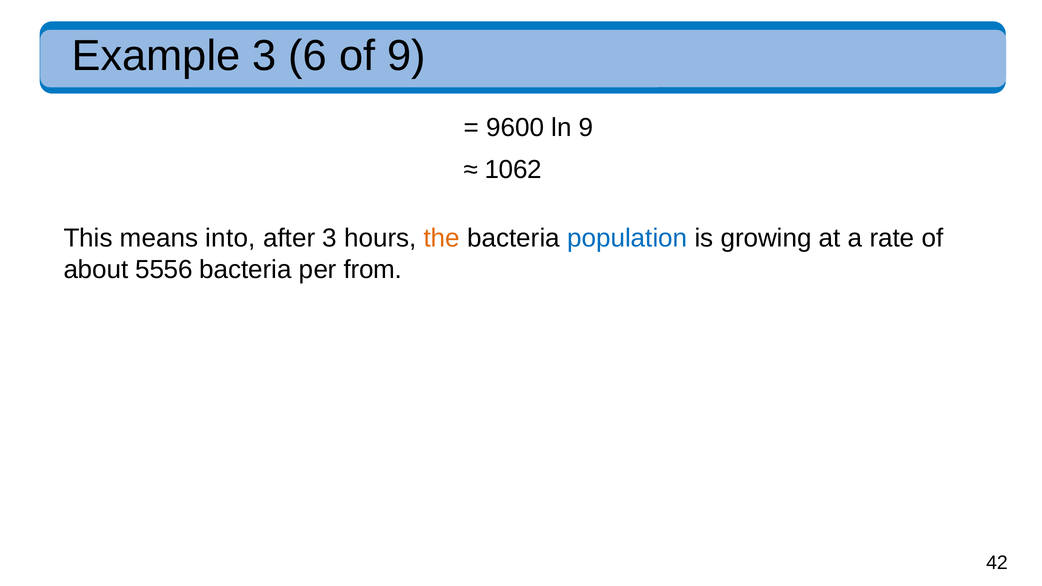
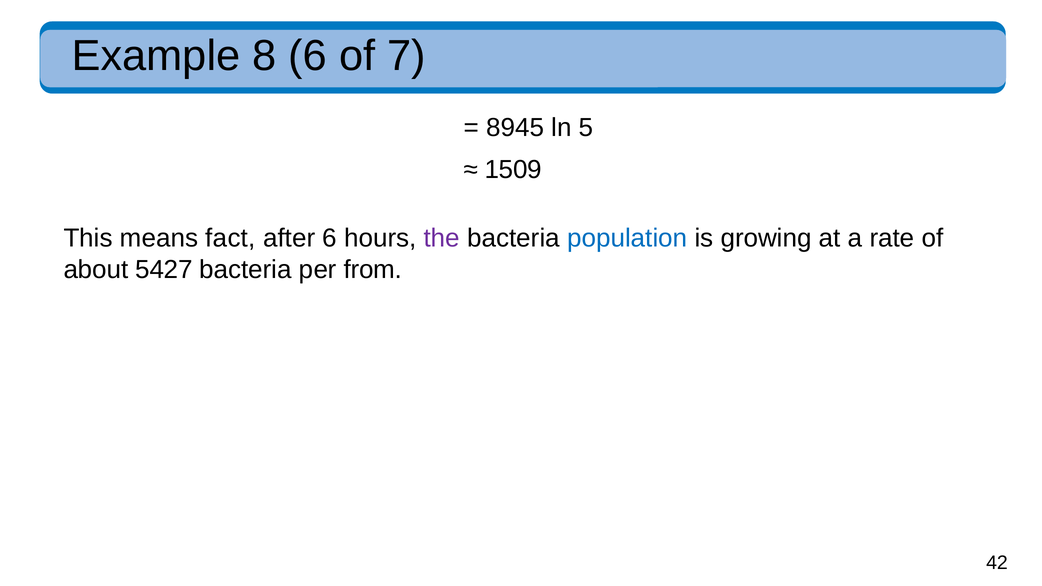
Example 3: 3 -> 8 (264, 56)
of 9: 9 -> 7 (406, 56)
9600: 9600 -> 8945 (515, 128)
ln 9: 9 -> 5 (586, 128)
1062: 1062 -> 1509 (513, 170)
into: into -> fact (231, 238)
after 3: 3 -> 6 (330, 238)
the colour: orange -> purple (442, 238)
5556: 5556 -> 5427 (164, 270)
